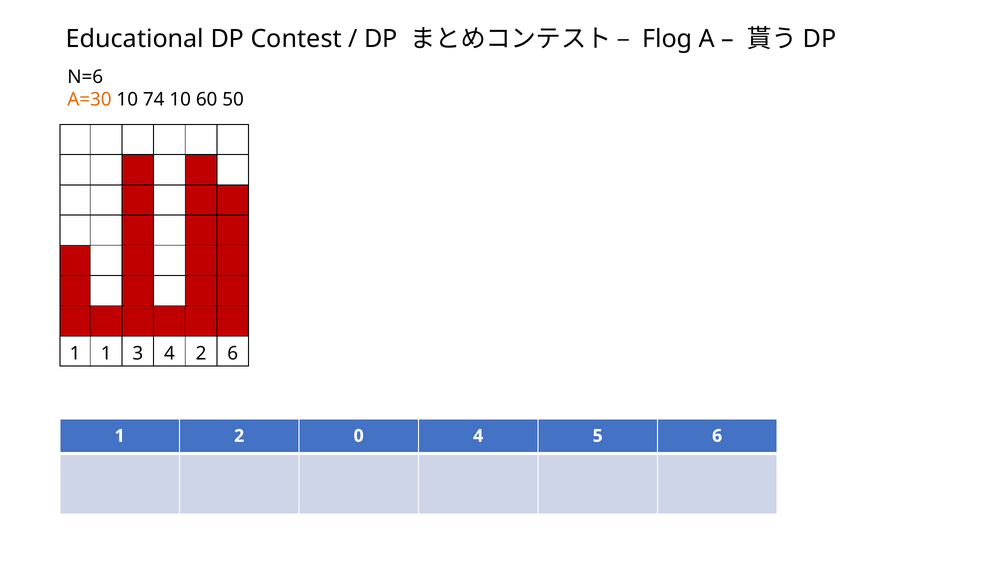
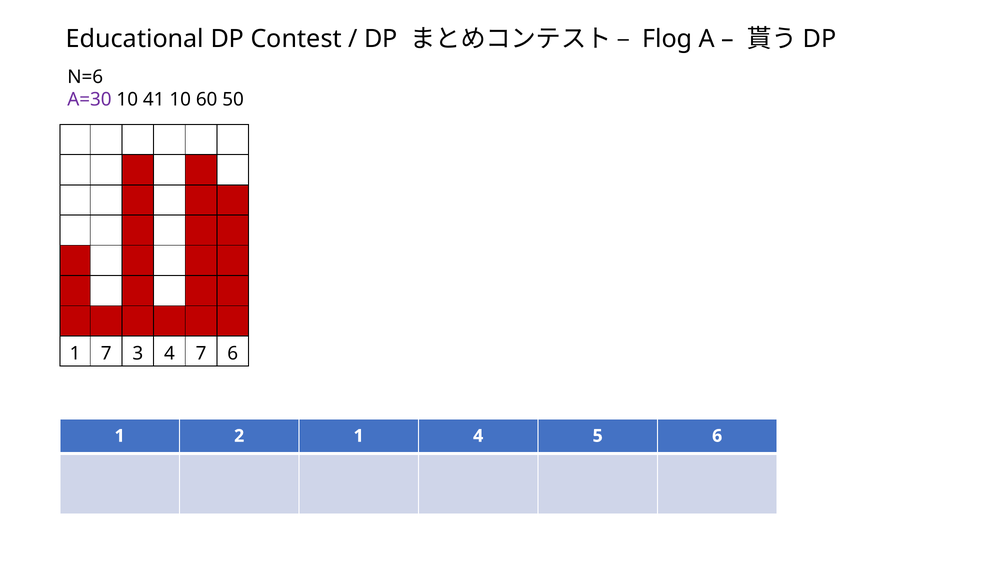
A=30 colour: orange -> purple (89, 100)
74: 74 -> 41 (154, 100)
1 1: 1 -> 7 (106, 353)
4 2: 2 -> 7 (201, 353)
2 0: 0 -> 1 (359, 436)
